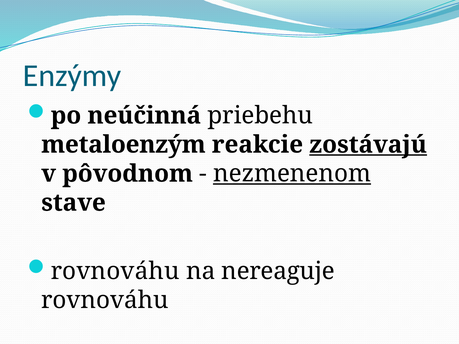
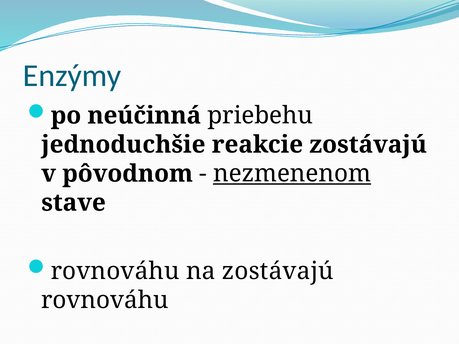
metaloenzým: metaloenzým -> jednoduchšie (123, 145)
zostávajú underline: present -> none (368, 145)
na nereaguje: nereaguje -> zostávajú (278, 271)
